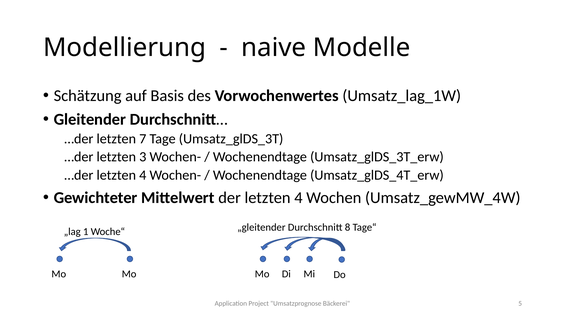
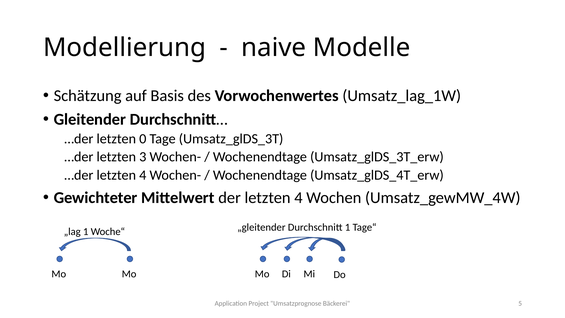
7: 7 -> 0 (143, 139)
Durchschnitt 8: 8 -> 1 (348, 227)
